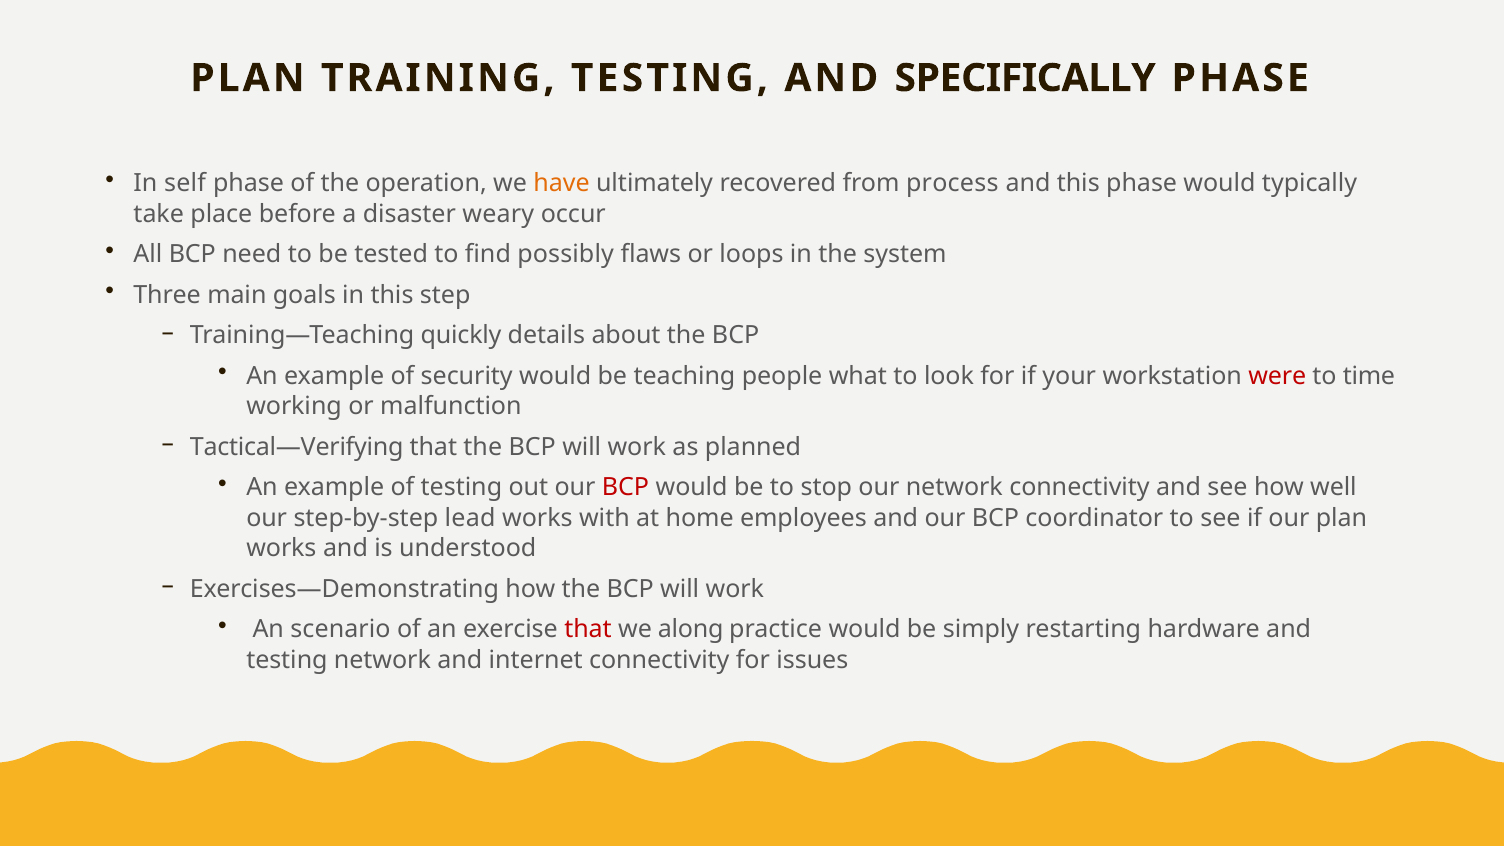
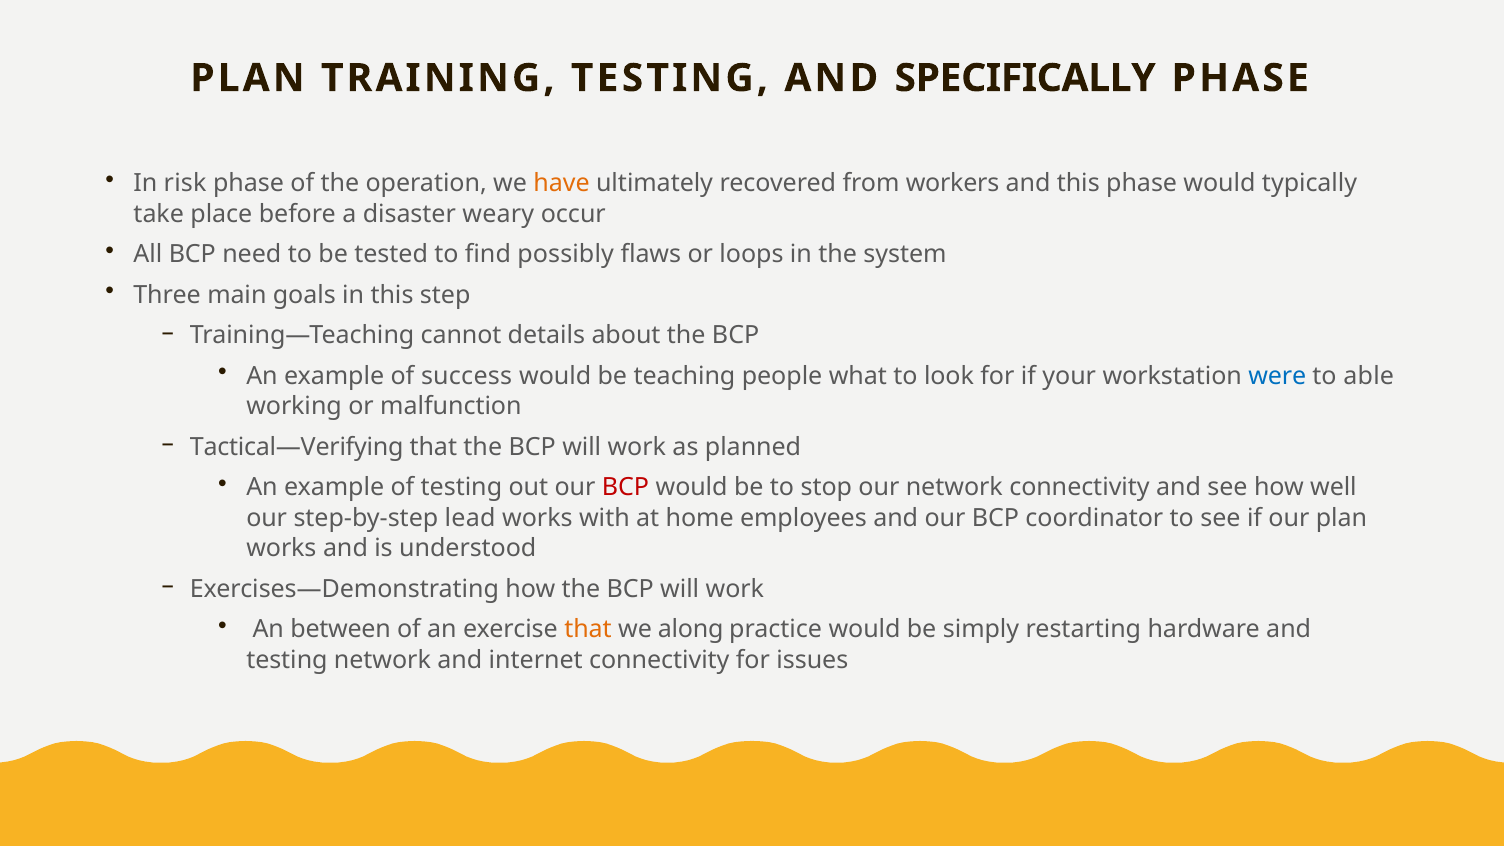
self: self -> risk (185, 184)
process: process -> workers (953, 184)
quickly: quickly -> cannot (461, 336)
security: security -> success (467, 376)
were colour: red -> blue (1277, 376)
time: time -> able (1369, 376)
scenario: scenario -> between (341, 630)
that colour: red -> orange (588, 630)
